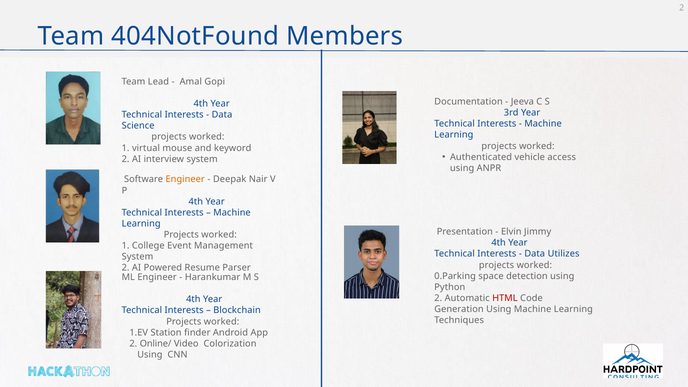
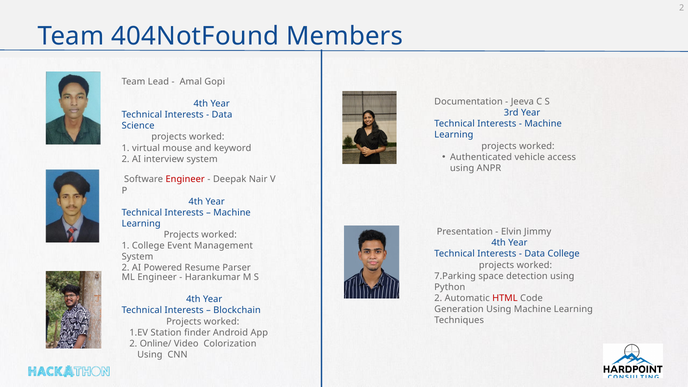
Engineer colour: orange -> red (185, 179)
Data Utilizes: Utilizes -> College (564, 254)
0.Parking: 0.Parking -> 7.Parking (455, 276)
